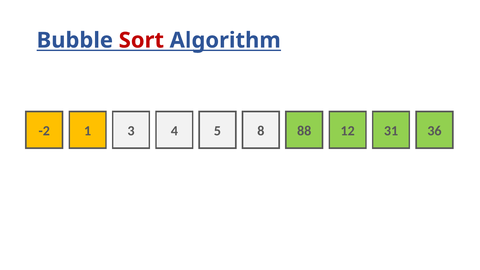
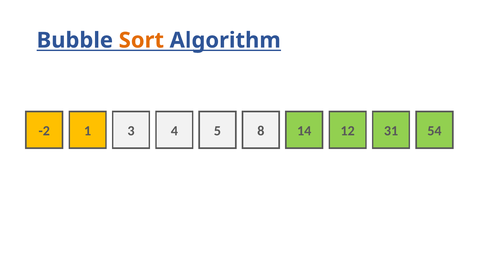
Sort colour: red -> orange (141, 40)
88: 88 -> 14 (304, 131)
36: 36 -> 54 (434, 131)
